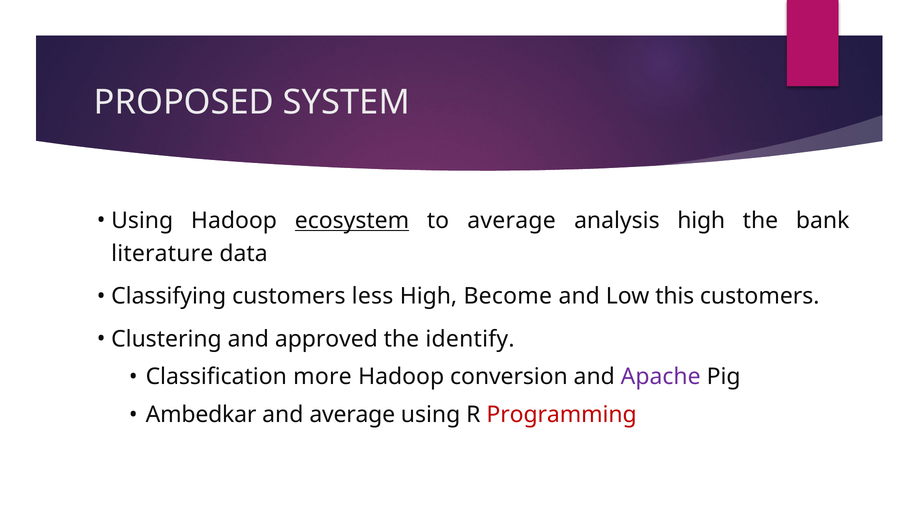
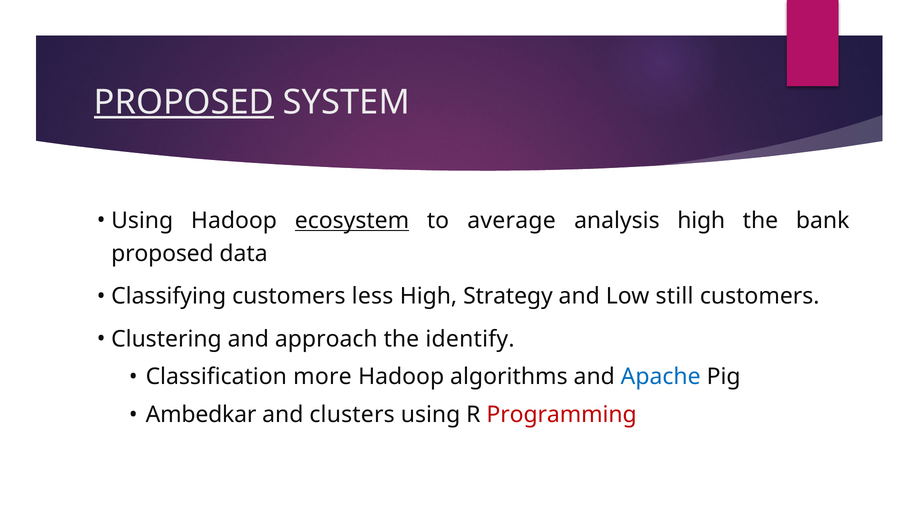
PROPOSED underline: none -> present (184, 102)
literature: literature -> proposed (162, 254)
Become: Become -> Strategy (508, 296)
this: this -> still (675, 296)
approved: approved -> approach (326, 339)
conversion: conversion -> algorithms (509, 377)
Apache colour: purple -> blue (661, 377)
and average: average -> clusters (352, 415)
